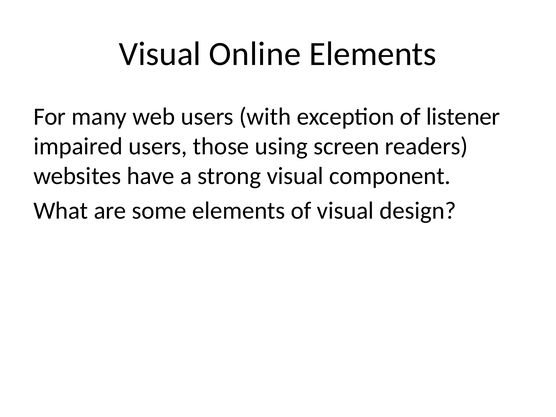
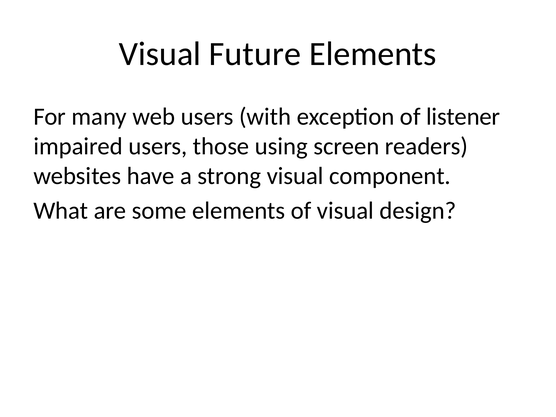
Online: Online -> Future (255, 54)
